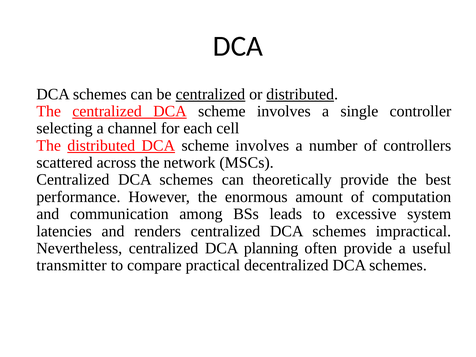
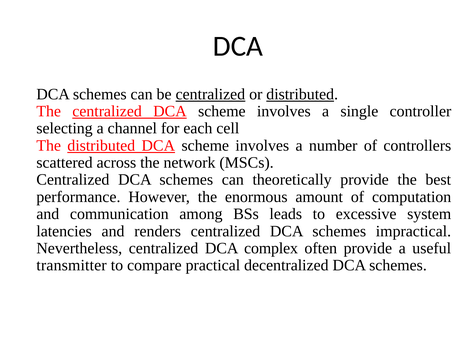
planning: planning -> complex (271, 248)
